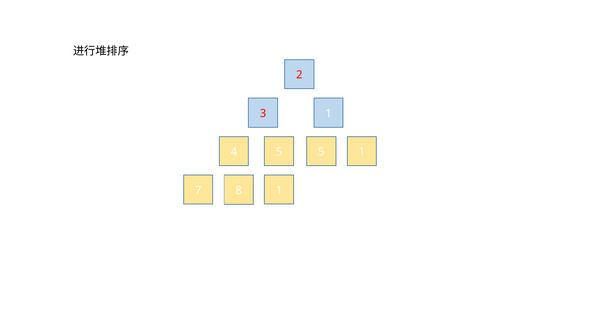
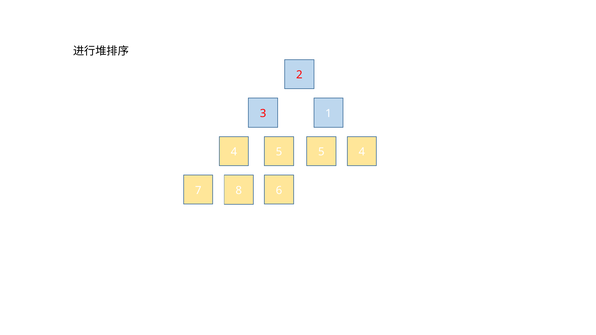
5 1: 1 -> 4 (362, 152)
8 1: 1 -> 6 (279, 190)
